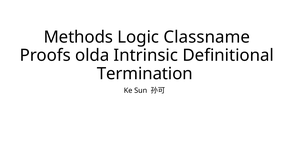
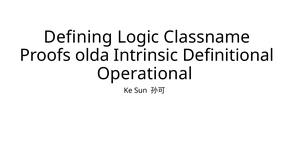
Methods: Methods -> Defining (78, 37)
Termination: Termination -> Operational (145, 73)
